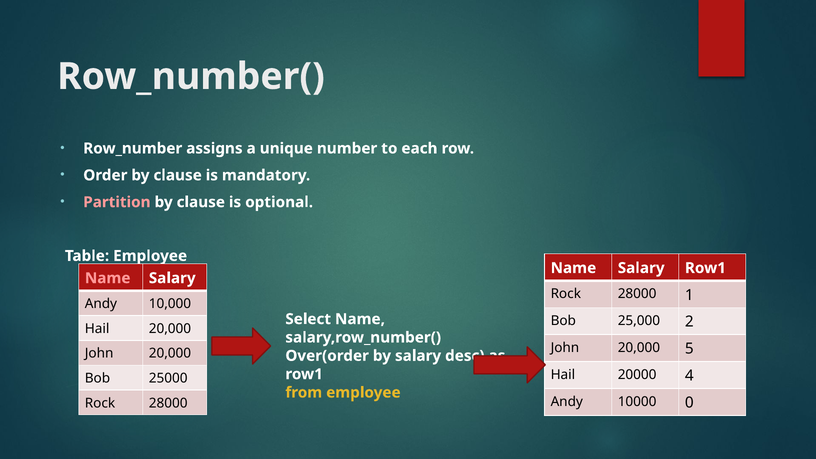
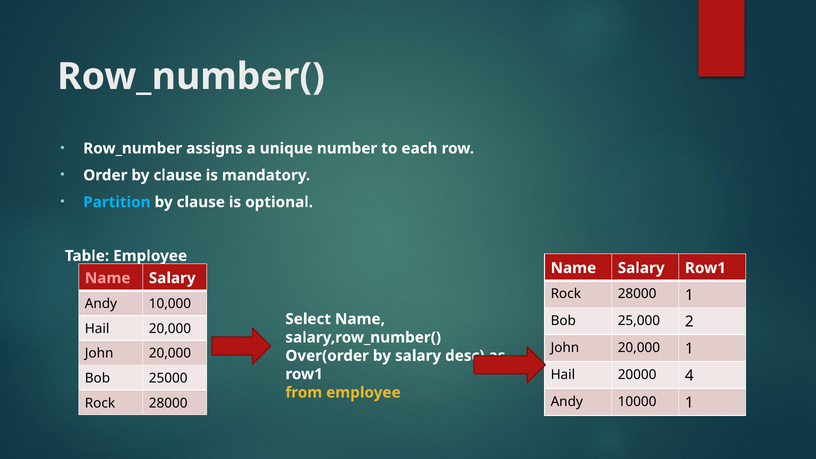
Partition colour: pink -> light blue (117, 202)
20,000 5: 5 -> 1 (689, 349)
10000 0: 0 -> 1 (689, 403)
